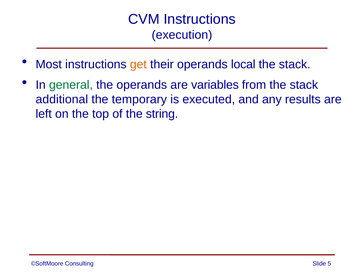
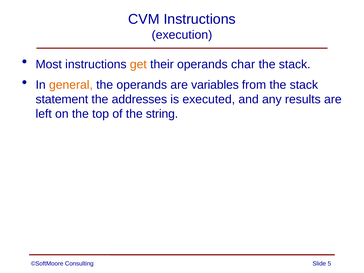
local: local -> char (243, 64)
general colour: green -> orange (71, 85)
additional: additional -> statement (62, 99)
temporary: temporary -> addresses (139, 99)
